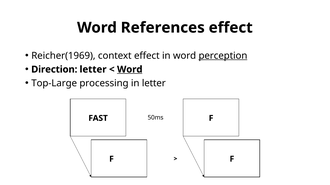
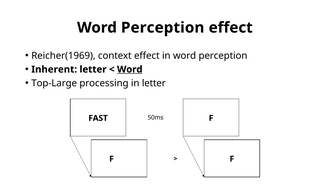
References: References -> Perception (163, 28)
perception underline: present -> none (223, 56)
Direction: Direction -> Inherent (54, 70)
